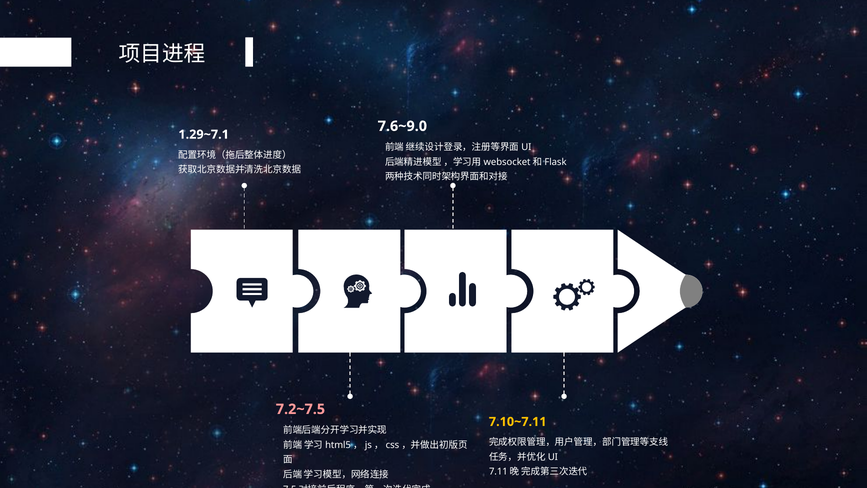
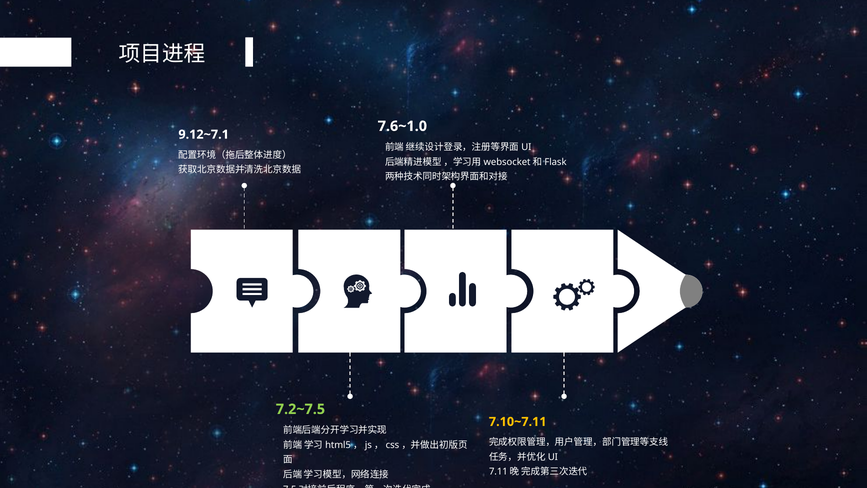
7.6~9.0: 7.6~9.0 -> 7.6~1.0 (402, 126)
1.29~7.1: 1.29~7.1 -> 9.12~7.1 (204, 134)
7.2~7.5 colour: pink -> light green (300, 409)
